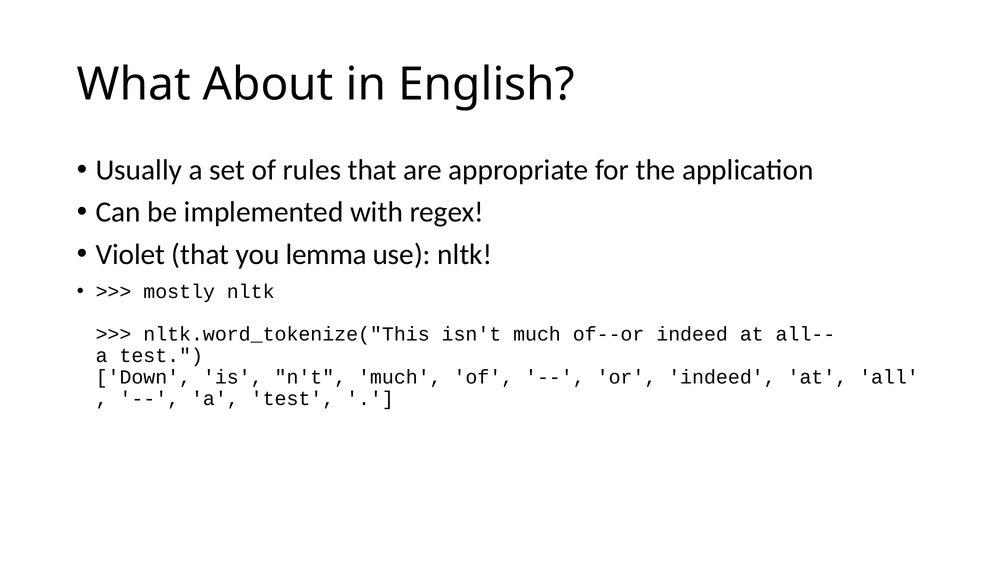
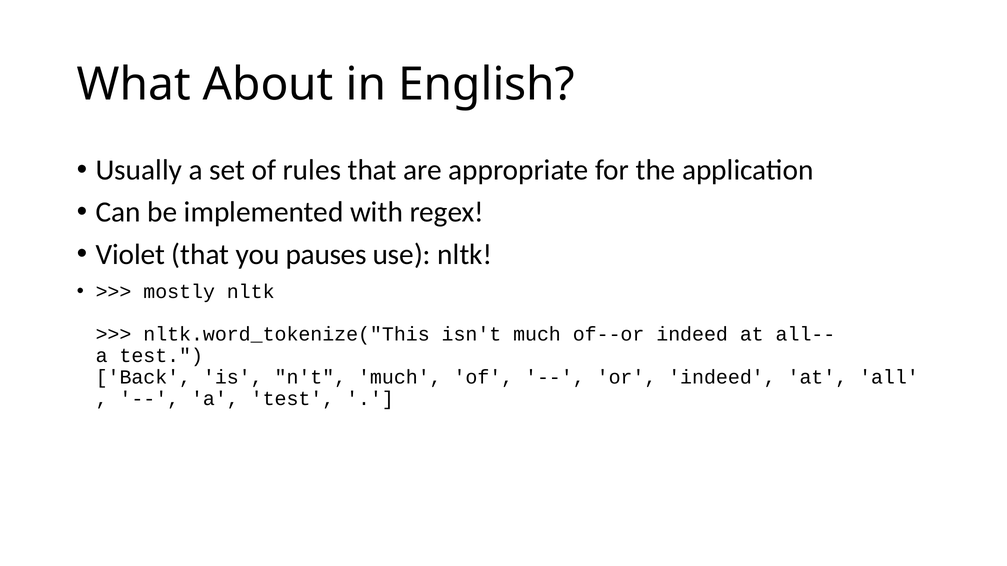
lemma: lemma -> pauses (326, 255)
Down: Down -> Back (143, 378)
